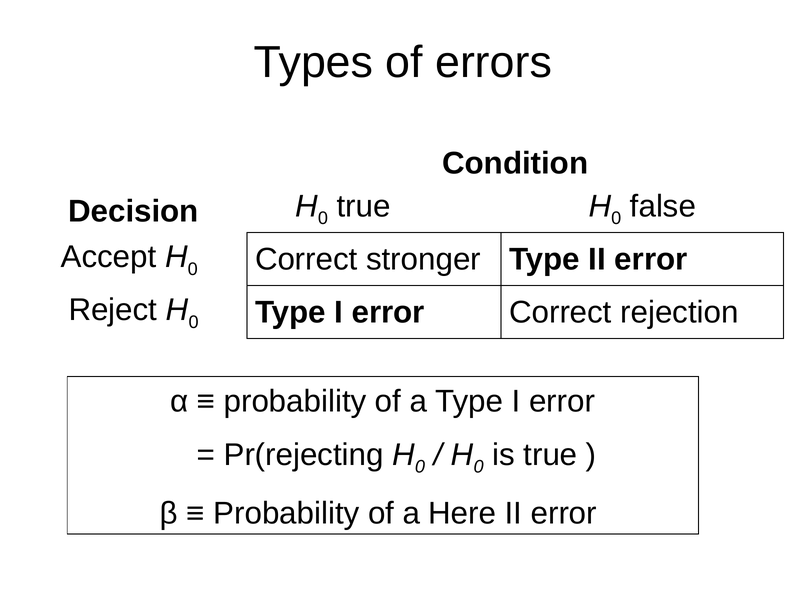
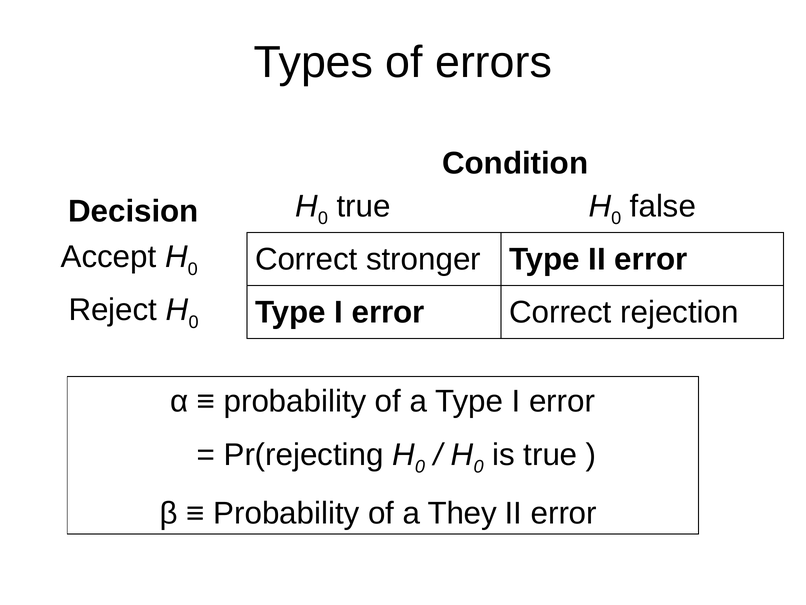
Here: Here -> They (462, 513)
